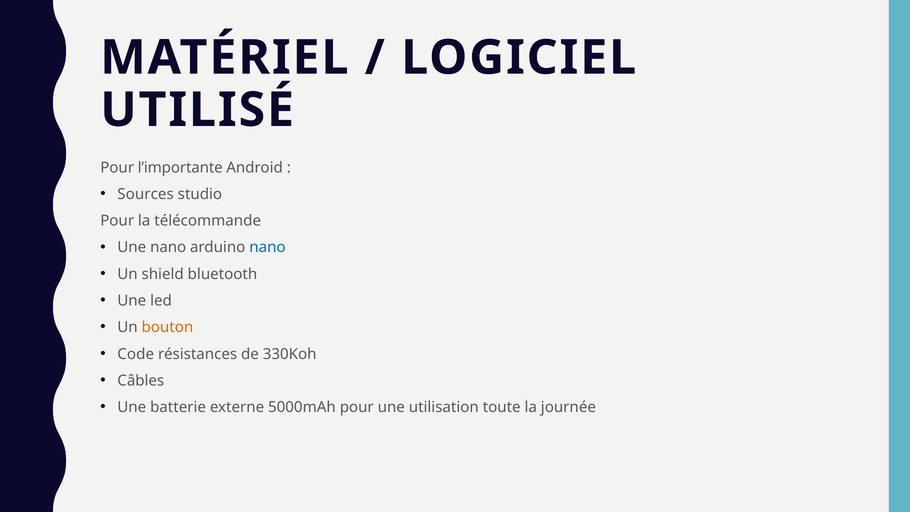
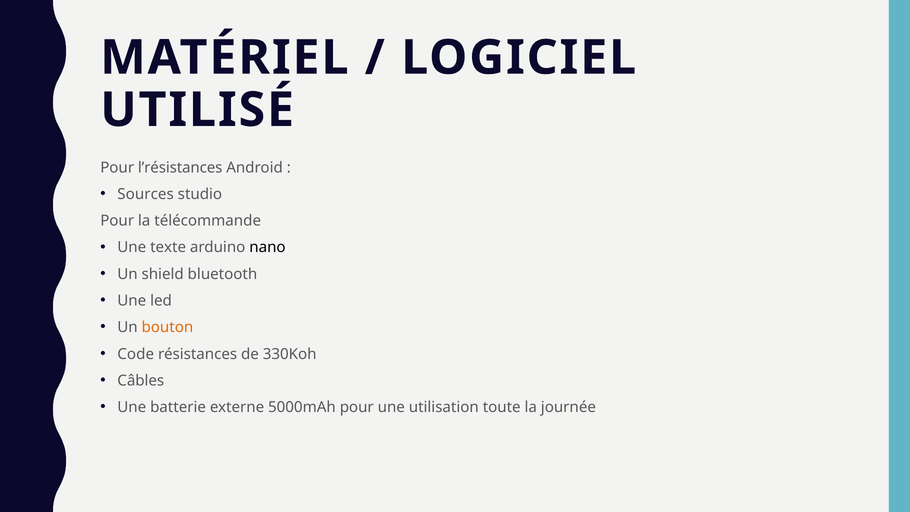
l’importante: l’importante -> l’résistances (180, 168)
Une nano: nano -> texte (168, 247)
nano colour: blue -> black (267, 247)
